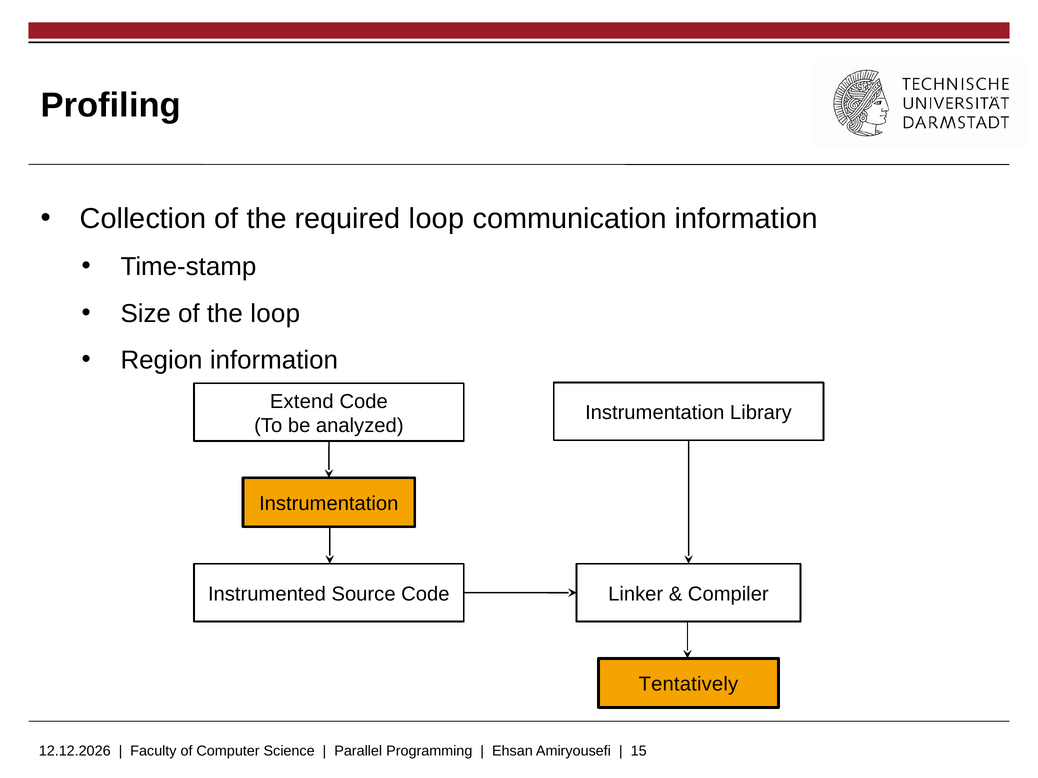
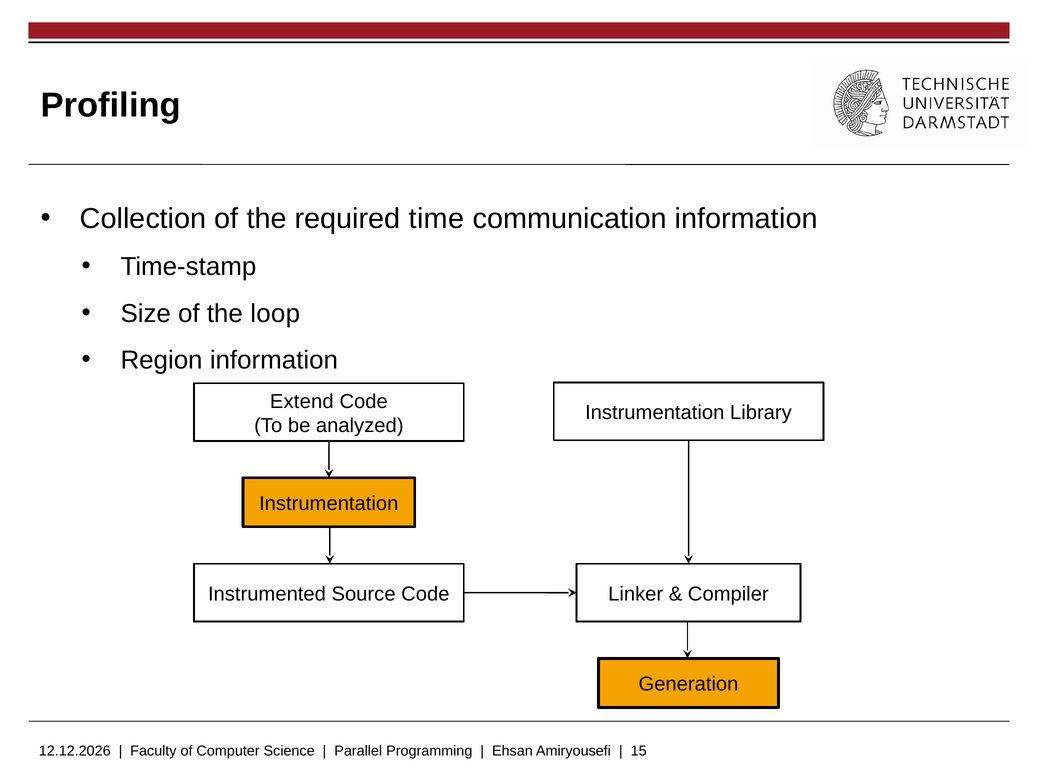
required loop: loop -> time (437, 219)
Tentatively: Tentatively -> Generation (689, 685)
